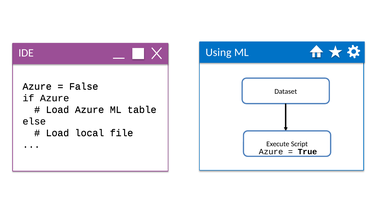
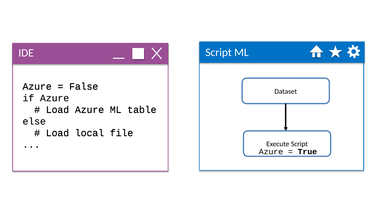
Using: Using -> Script (219, 52)
